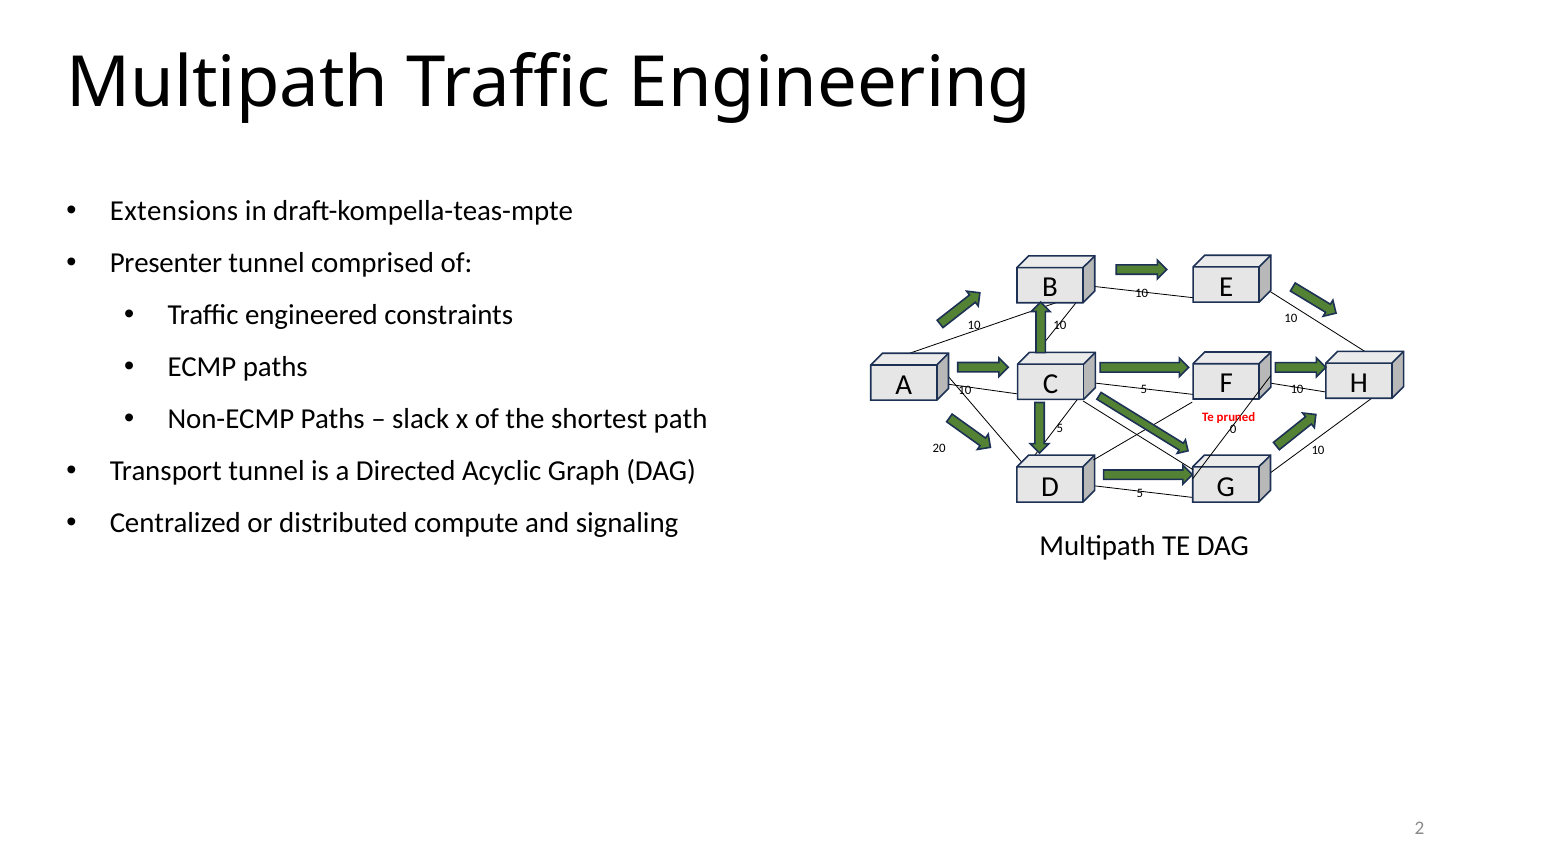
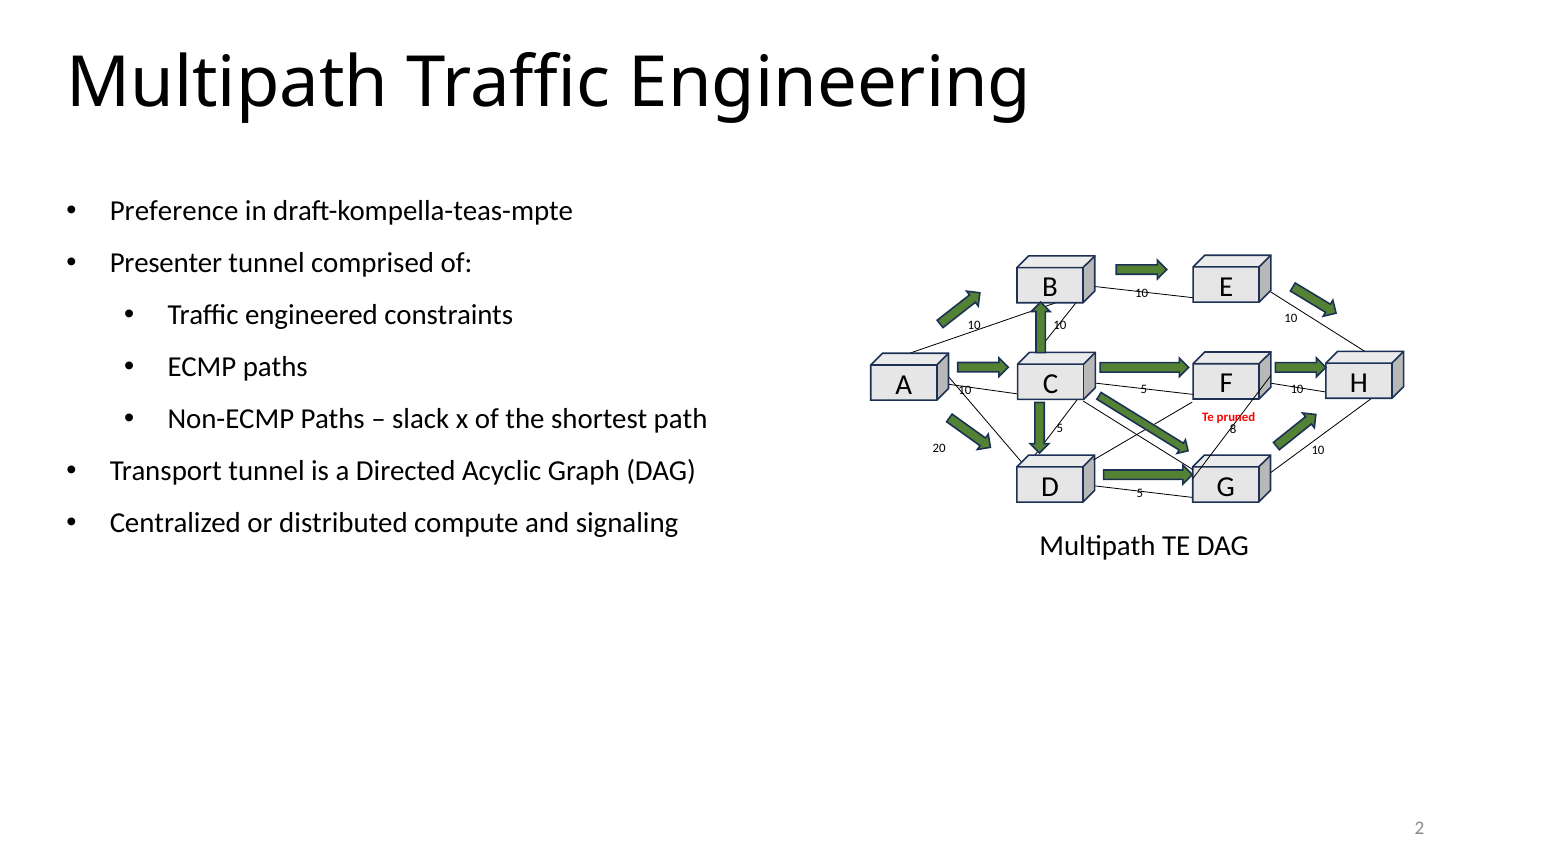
Extensions: Extensions -> Preference (174, 211)
0: 0 -> 8 (1233, 429)
